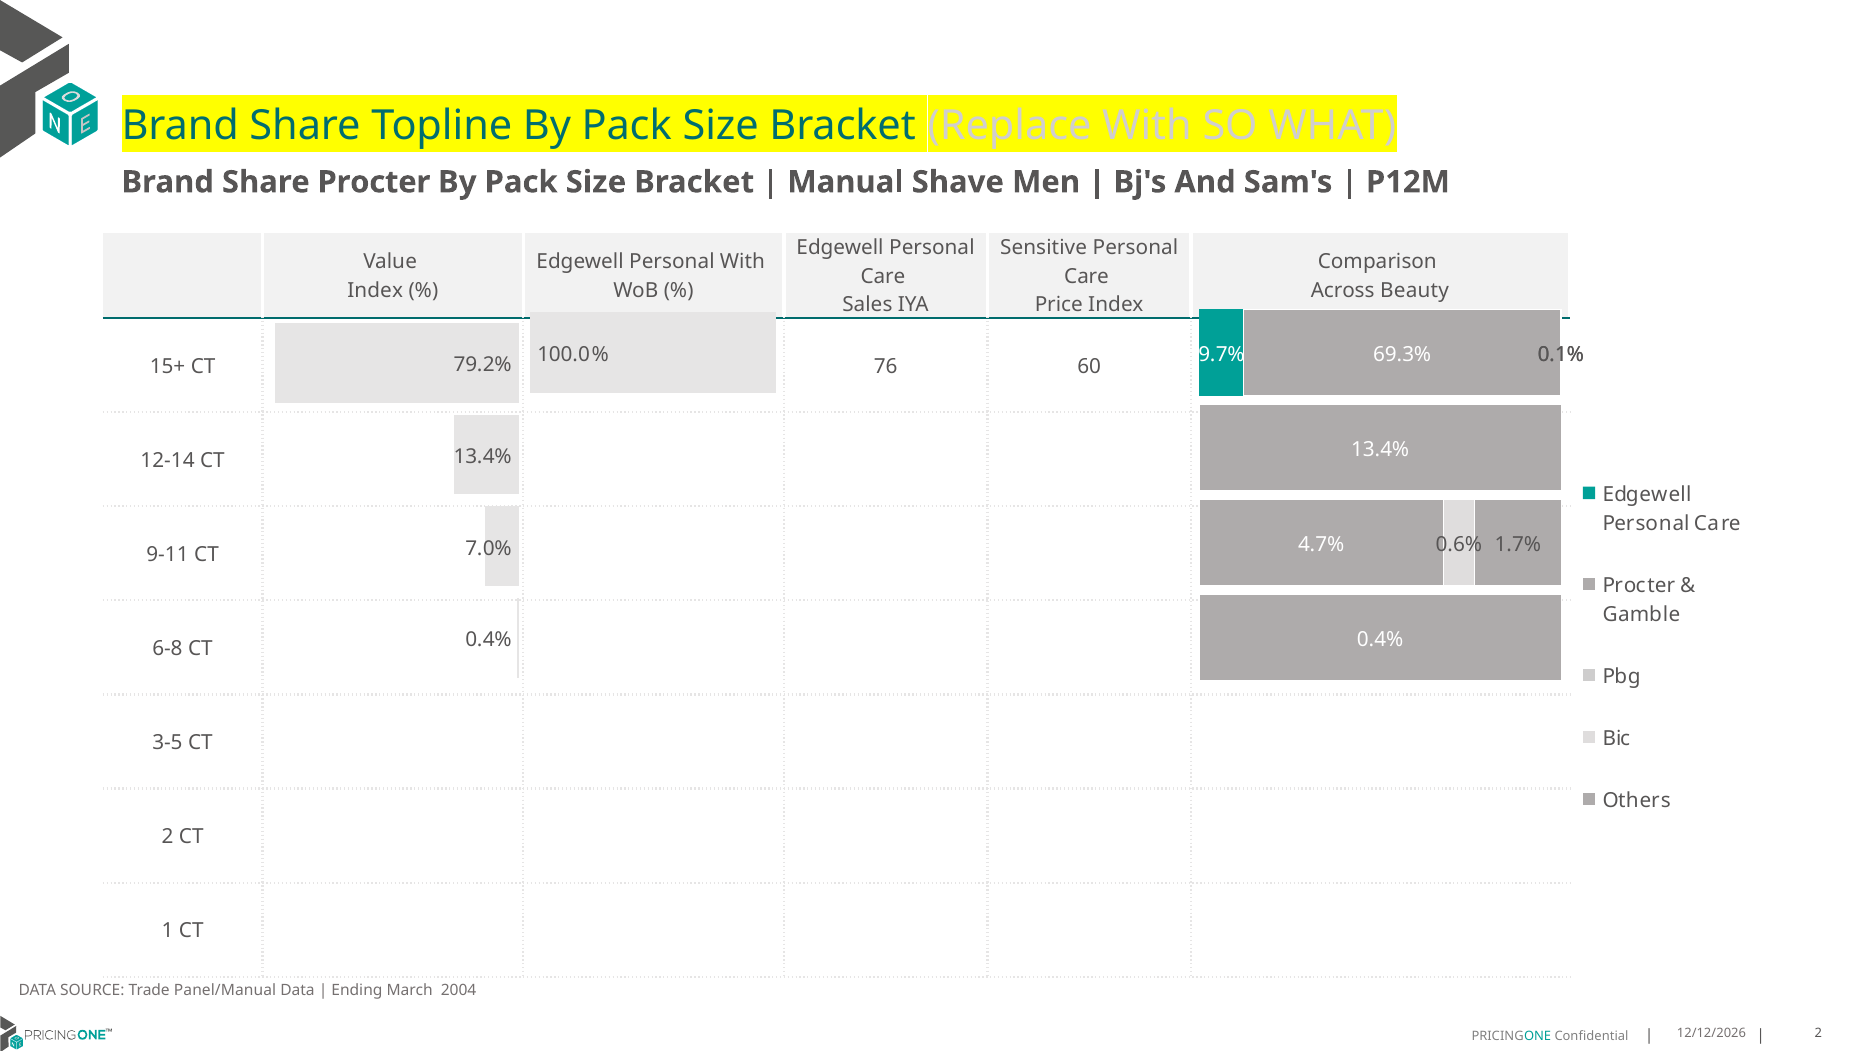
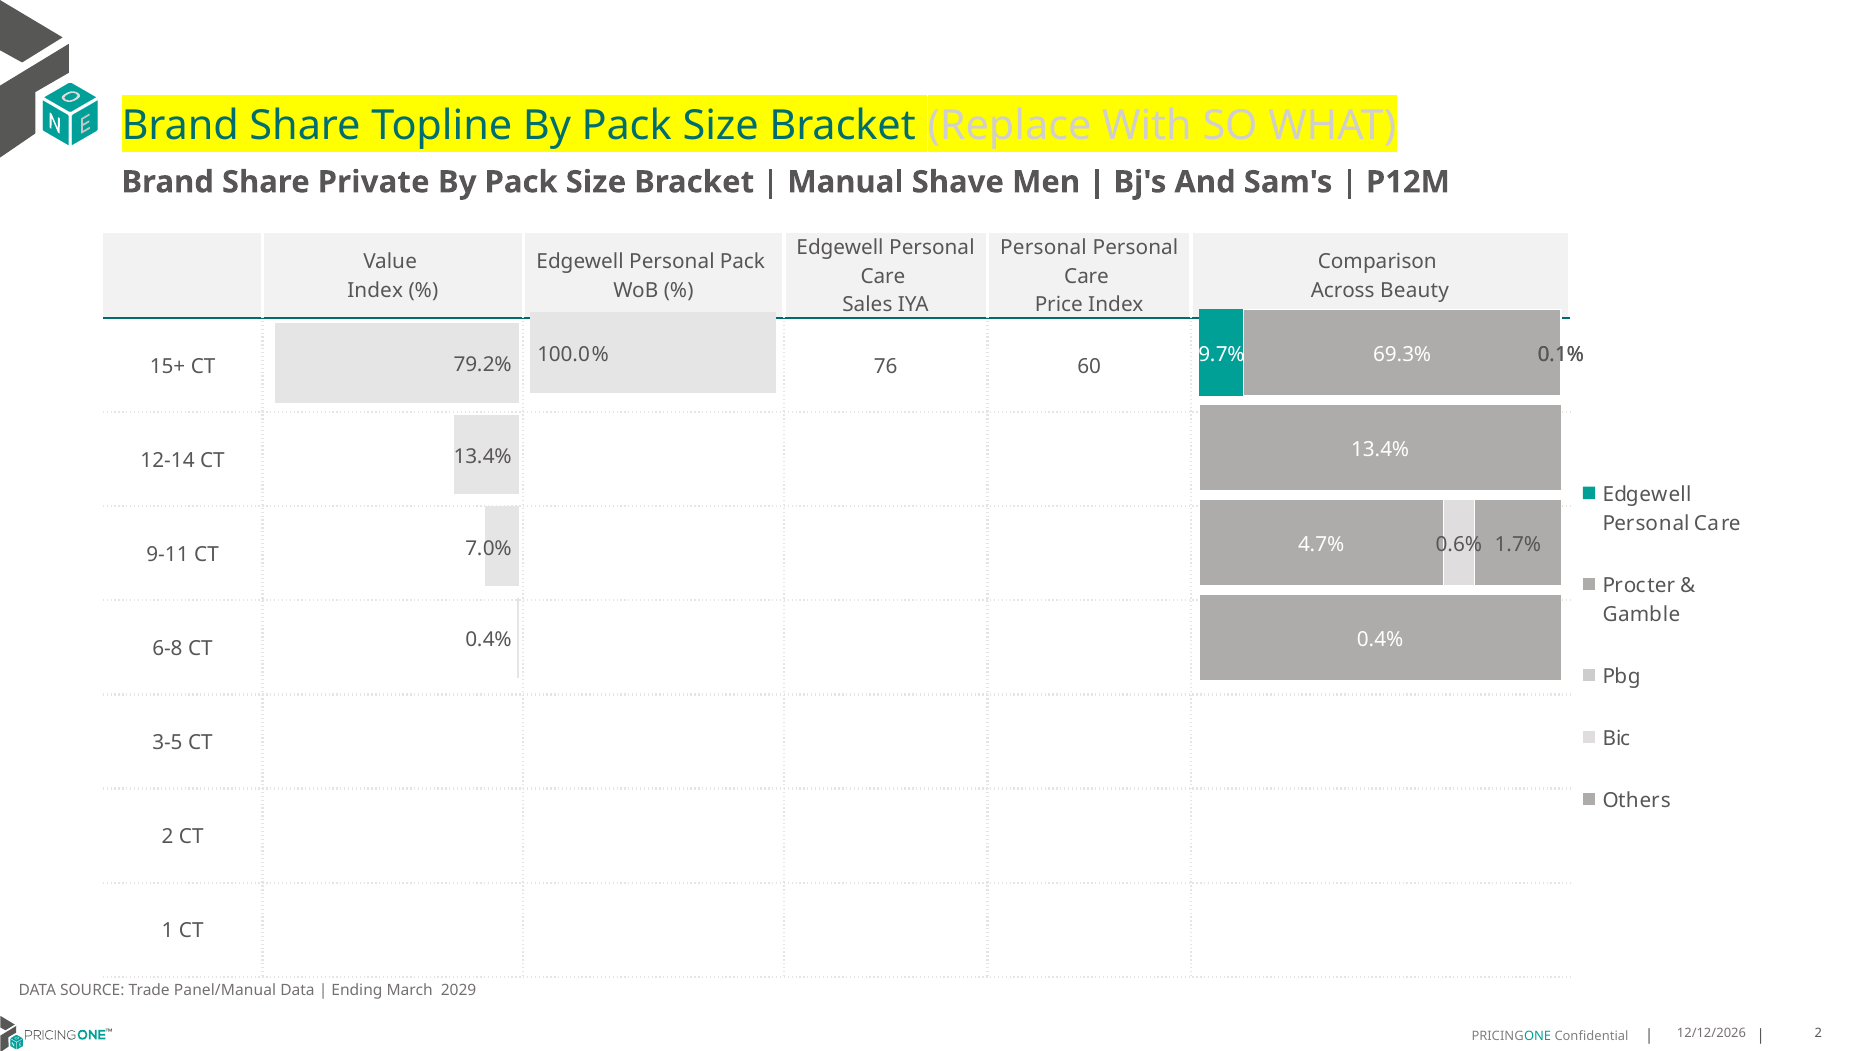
Share Procter: Procter -> Private (374, 182)
Sensitive: Sensitive -> Personal (1043, 248)
Personal With: With -> Pack (742, 262)
2004: 2004 -> 2029 (459, 990)
